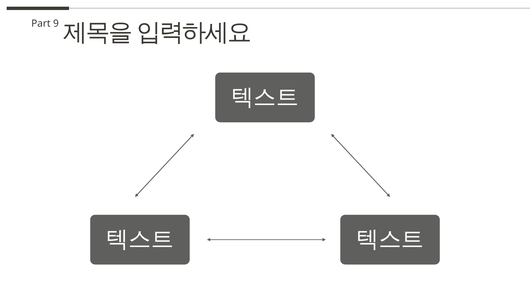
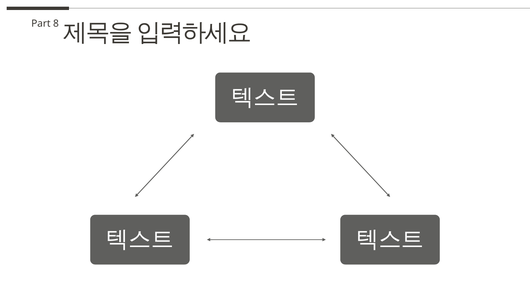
9: 9 -> 8 (56, 24)
